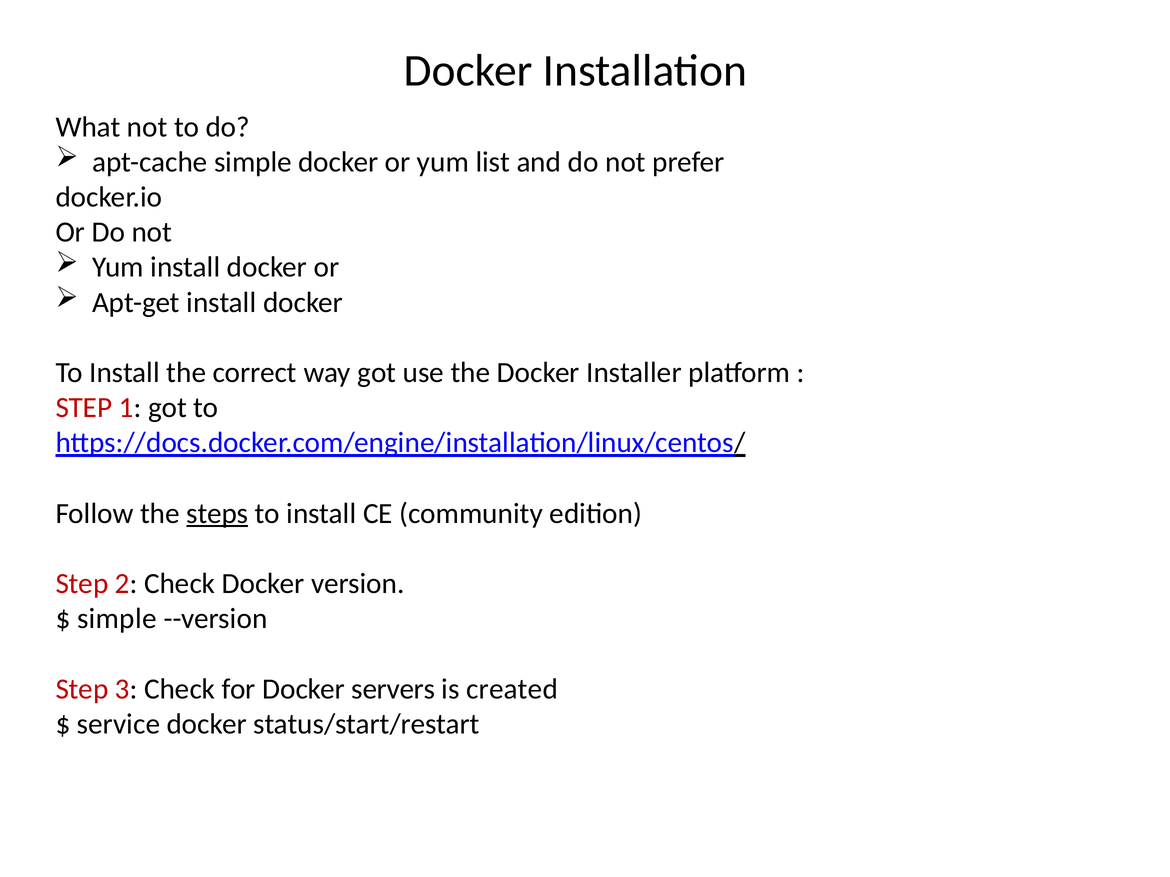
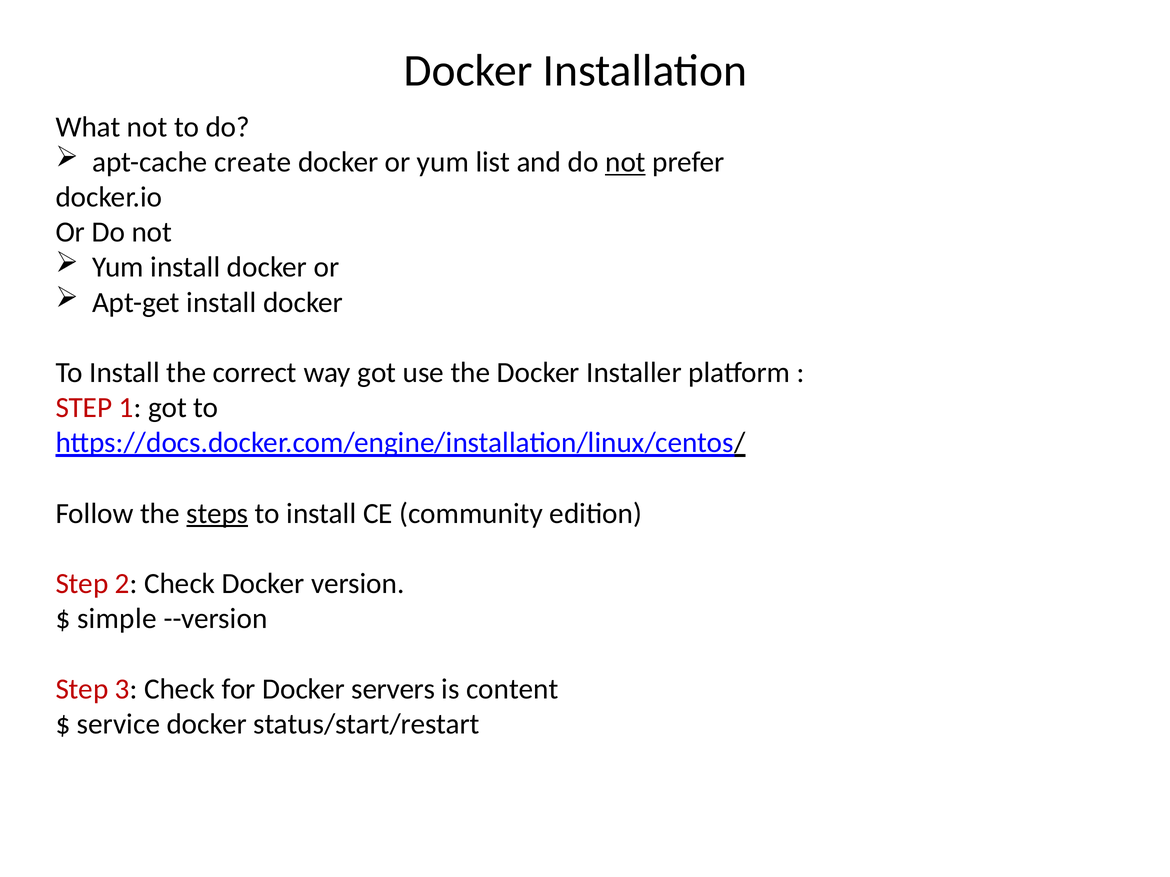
apt-cache simple: simple -> create (253, 162)
not underline: none -> present (625, 162)
created: created -> content (512, 689)
